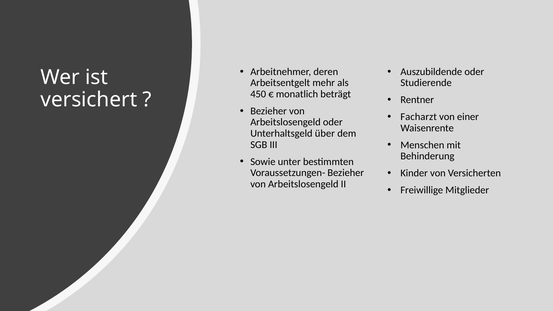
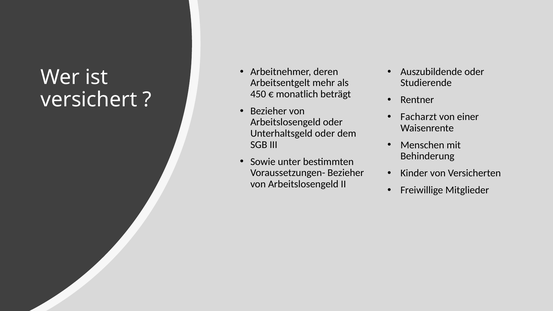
Unterhaltsgeld über: über -> oder (325, 133)
